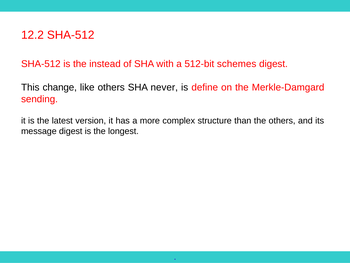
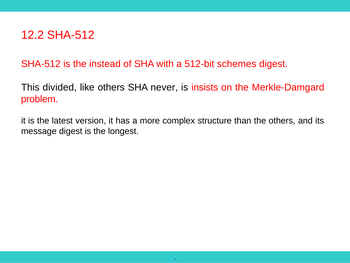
change: change -> divided (60, 87)
define: define -> insists (205, 87)
sending: sending -> problem (40, 99)
